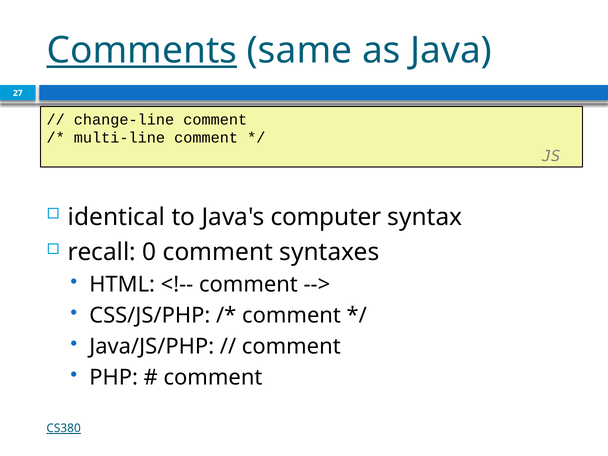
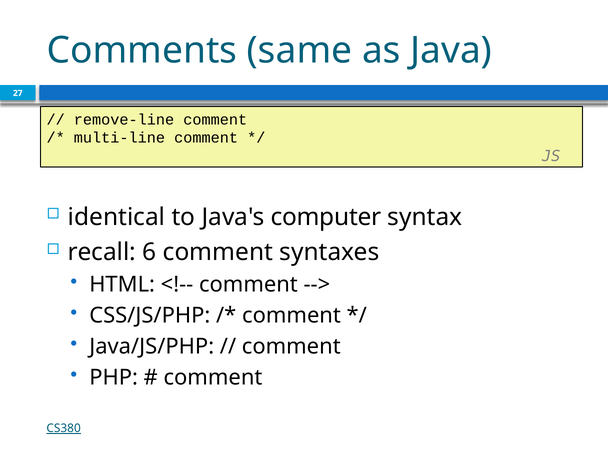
Comments underline: present -> none (142, 51)
change-line: change-line -> remove-line (124, 120)
0: 0 -> 6 (149, 252)
